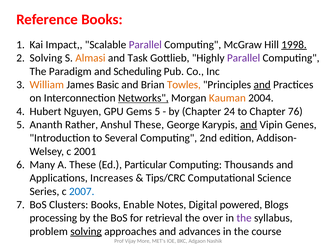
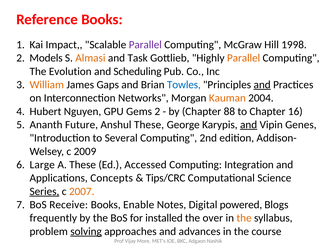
1998 underline: present -> none (294, 45)
2 Solving: Solving -> Models (46, 58)
Parallel colour: purple -> orange (244, 58)
Paradigm: Paradigm -> Evolution (70, 71)
Basic: Basic -> Gaps (108, 85)
Towles colour: orange -> blue (184, 85)
Networks underline: present -> none (143, 98)
Gems 5: 5 -> 2 (157, 112)
24: 24 -> 88 (229, 112)
76: 76 -> 16 (295, 112)
Rather: Rather -> Future (82, 125)
2001: 2001 -> 2009 (85, 152)
Many: Many -> Large (42, 165)
Particular: Particular -> Accessed (146, 165)
Thousands: Thousands -> Integration (249, 165)
Increases: Increases -> Concepts (112, 178)
Series underline: none -> present (44, 192)
2007 colour: blue -> orange (82, 192)
Clusters: Clusters -> Receive (69, 205)
processing: processing -> frequently (53, 218)
retrieval: retrieval -> installed (164, 218)
the colour: purple -> orange (244, 218)
